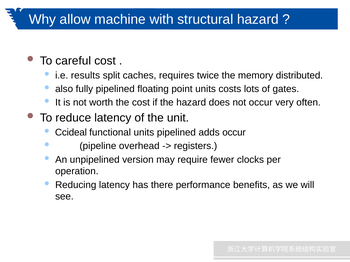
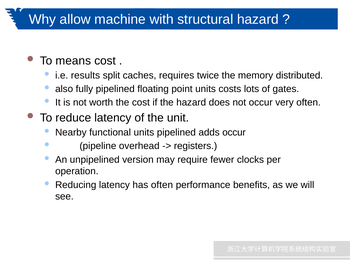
careful: careful -> means (73, 61)
Ccideal: Ccideal -> Nearby (71, 133)
has there: there -> often (162, 185)
